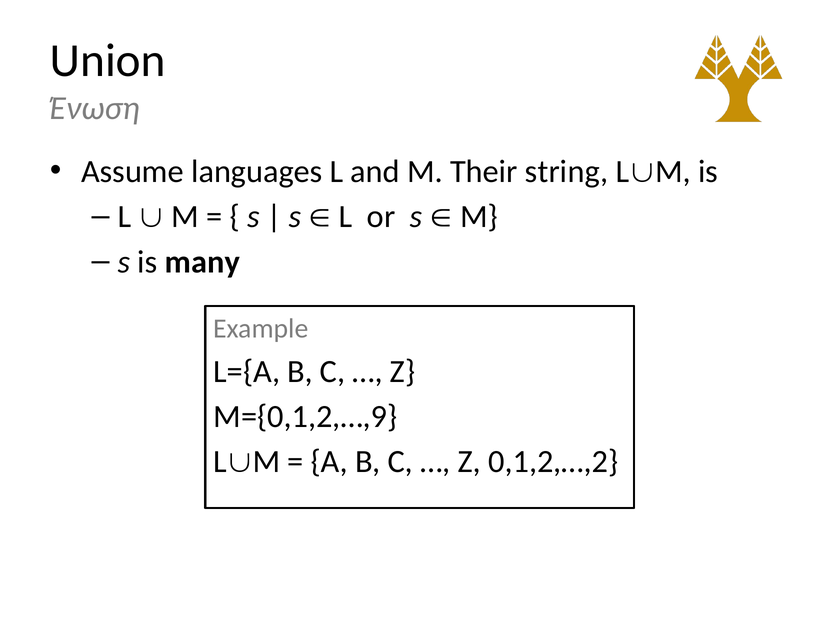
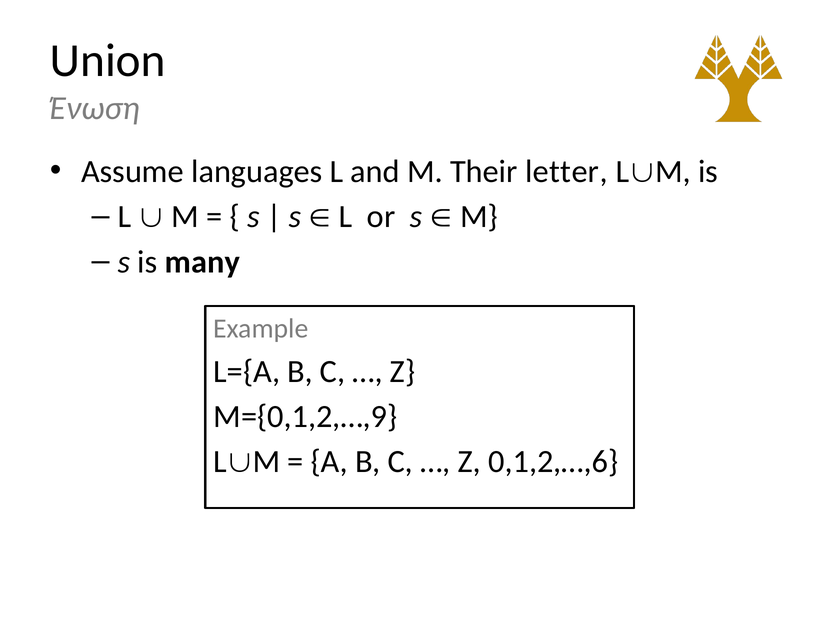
string: string -> letter (566, 171)
0,1,2,…,2: 0,1,2,…,2 -> 0,1,2,…,6 (553, 462)
